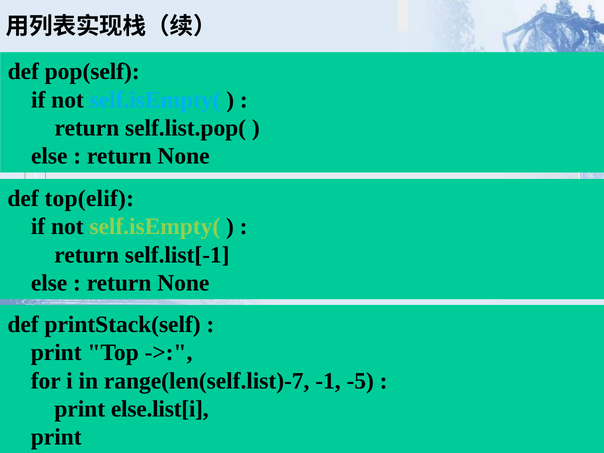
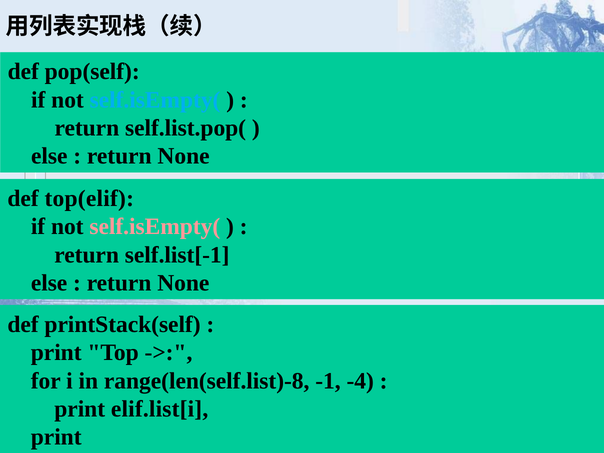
self.isEmpty( colour: light green -> pink (155, 227)
range(len(self.list)-7: range(len(self.list)-7 -> range(len(self.list)-8 (207, 381)
-5: -5 -> -4 (360, 381)
else.list[i: else.list[i -> elif.list[i (160, 409)
